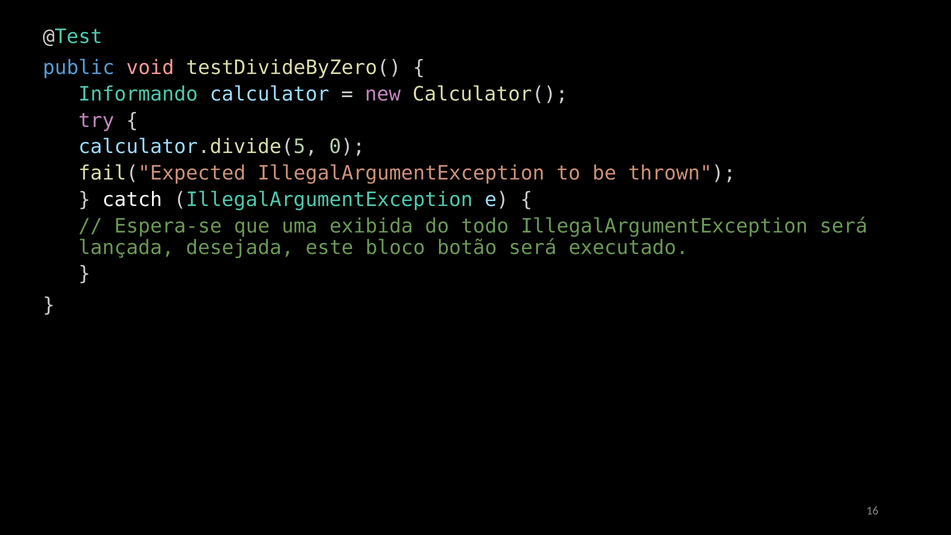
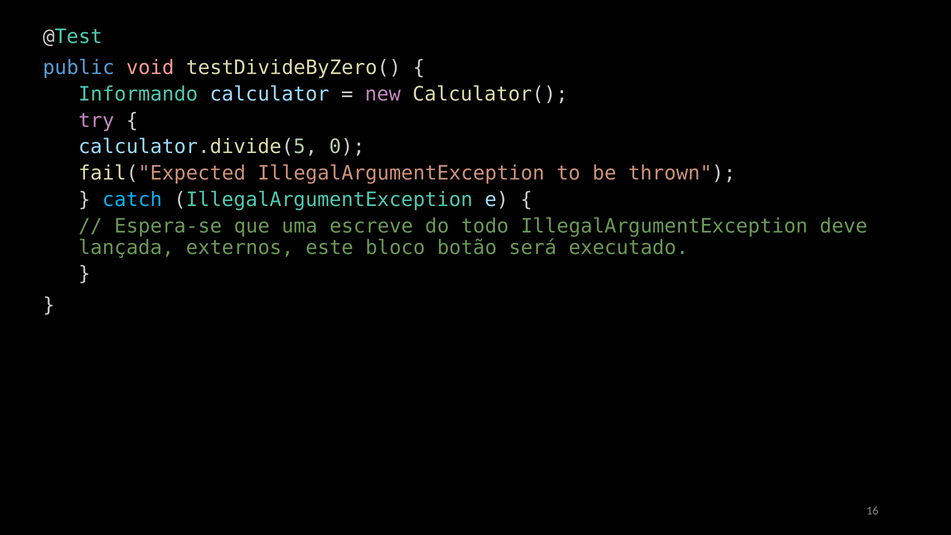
catch colour: white -> light blue (132, 200)
exibida: exibida -> escreve (371, 226)
IllegalArgumentException será: será -> deve (844, 226)
desejada: desejada -> externos (240, 247)
